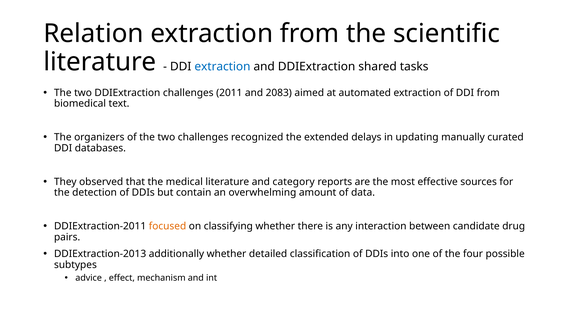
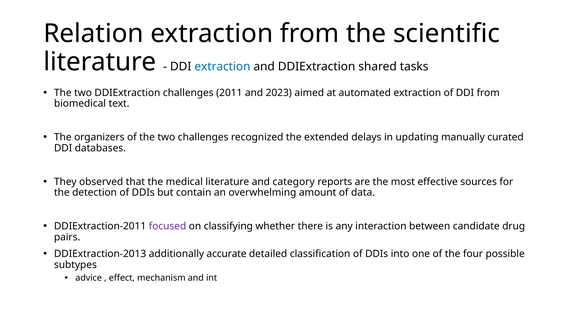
2083: 2083 -> 2023 (279, 93)
focused colour: orange -> purple (168, 226)
additionally whether: whether -> accurate (227, 254)
